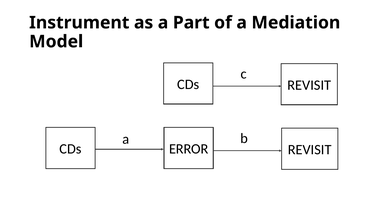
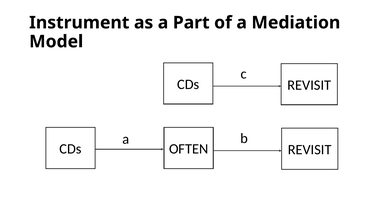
ERROR: ERROR -> OFTEN (189, 149)
